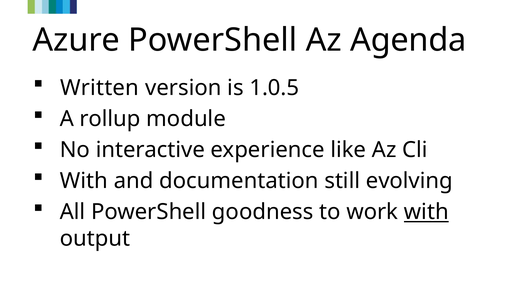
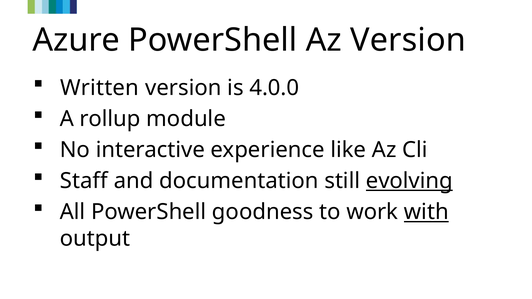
Az Agenda: Agenda -> Version (408, 40)
1.0.5: 1.0.5 -> 4.0.0 (274, 88)
With: With -> Staff (84, 181)
evolving underline: none -> present (409, 181)
